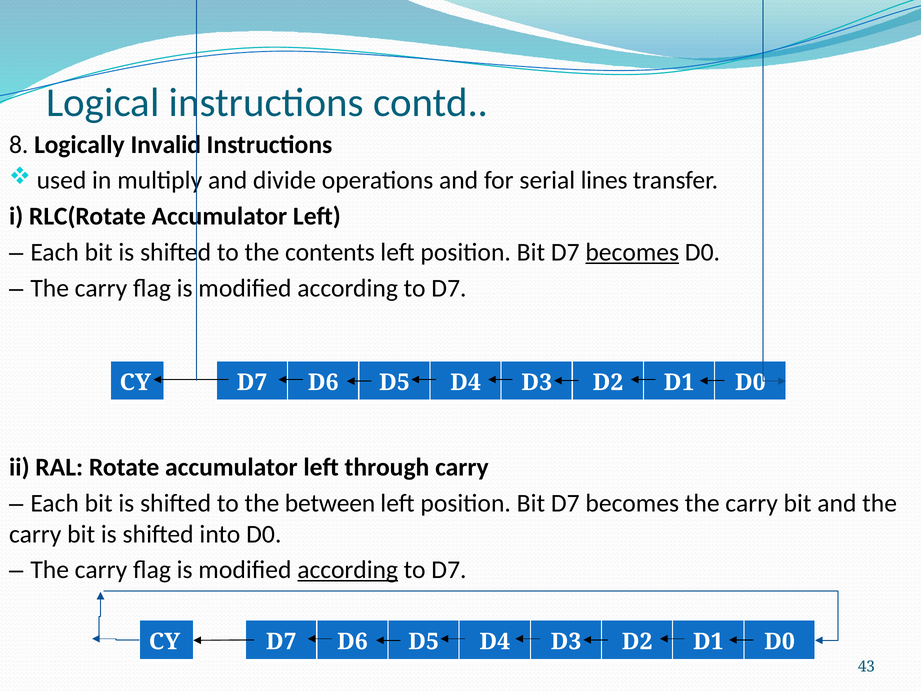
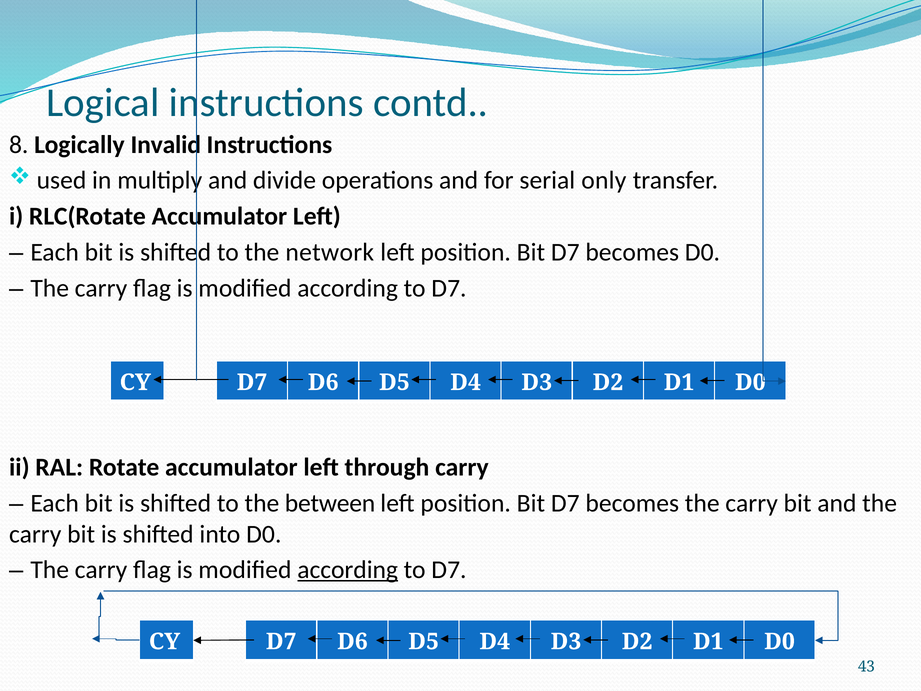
lines: lines -> only (604, 180)
contents: contents -> network (330, 252)
becomes underline: present -> none (632, 252)
